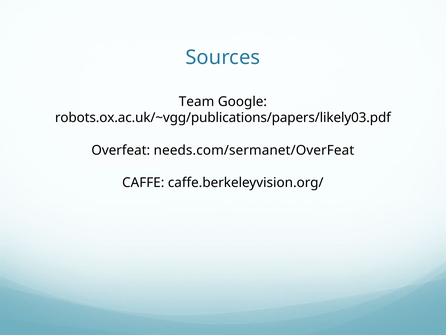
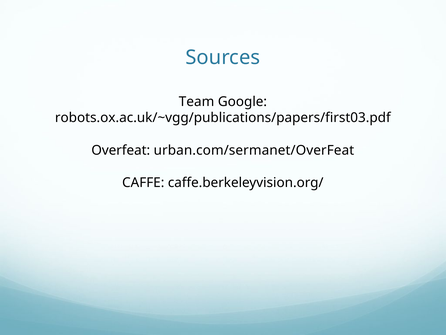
robots.ox.ac.uk/~vgg/publications/papers/likely03.pdf: robots.ox.ac.uk/~vgg/publications/papers/likely03.pdf -> robots.ox.ac.uk/~vgg/publications/papers/first03.pdf (223, 118)
needs.com/sermanet/OverFeat: needs.com/sermanet/OverFeat -> urban.com/sermanet/OverFeat (254, 150)
